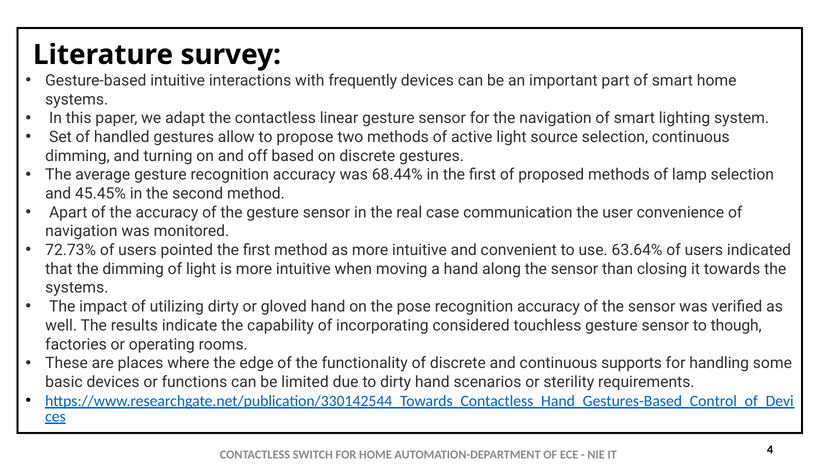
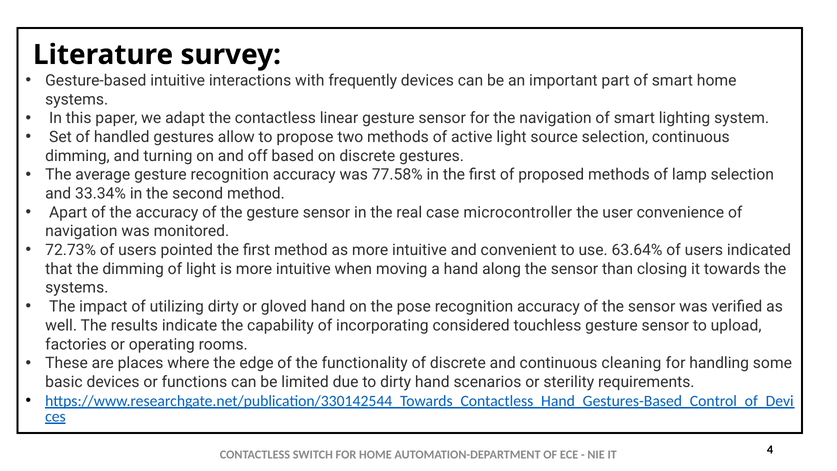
68.44%: 68.44% -> 77.58% (397, 175)
45.45%: 45.45% -> 33.34% (101, 194)
communication: communication -> microcontroller (518, 212)
though: though -> upload (736, 325)
supports: supports -> cleaning (631, 363)
